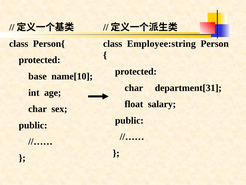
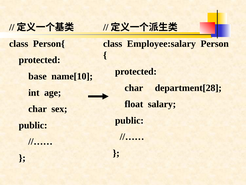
Employee:string: Employee:string -> Employee:salary (161, 44)
department[31: department[31 -> department[28 (188, 88)
